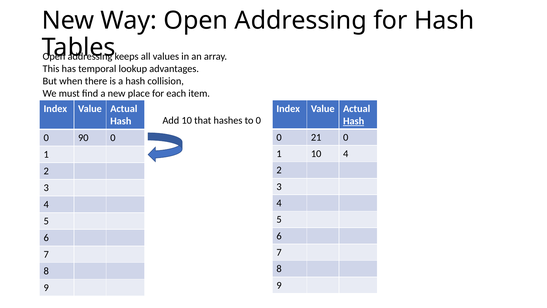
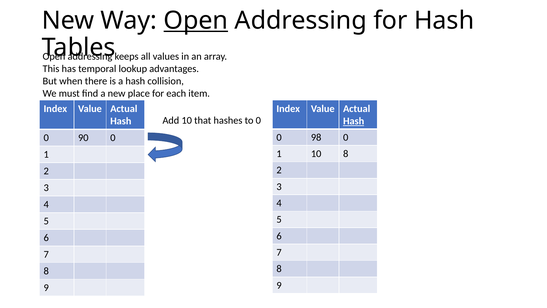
Open underline: none -> present (196, 20)
21: 21 -> 98 (316, 137)
10 4: 4 -> 8 (346, 154)
